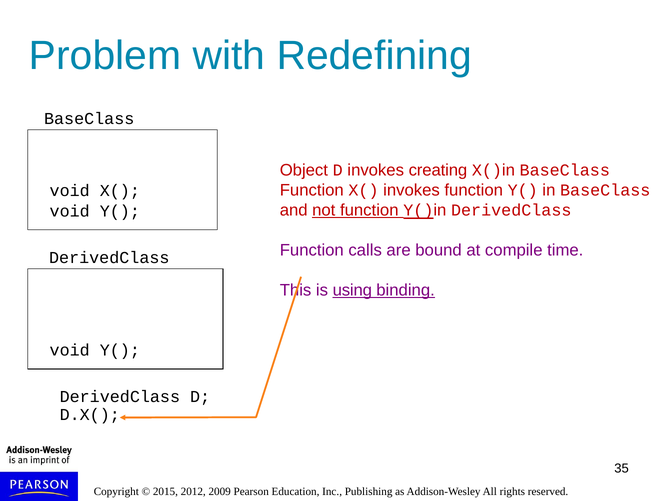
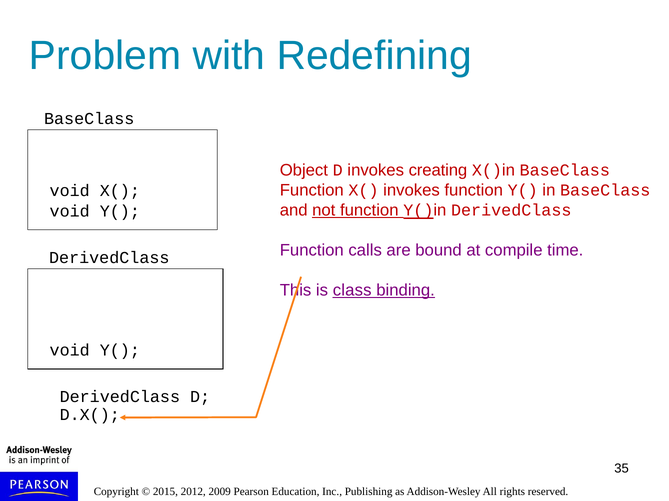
using: using -> class (352, 291)
